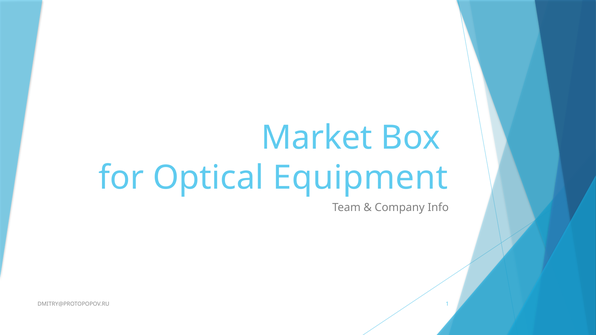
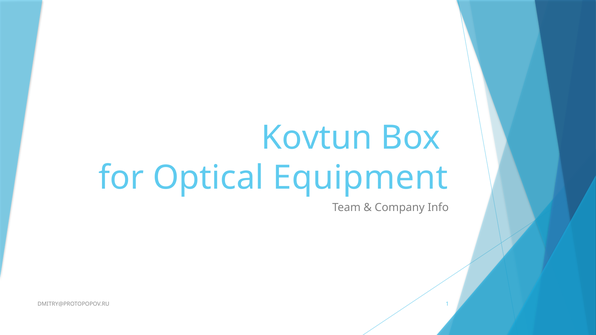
Market: Market -> Kovtun (317, 138)
